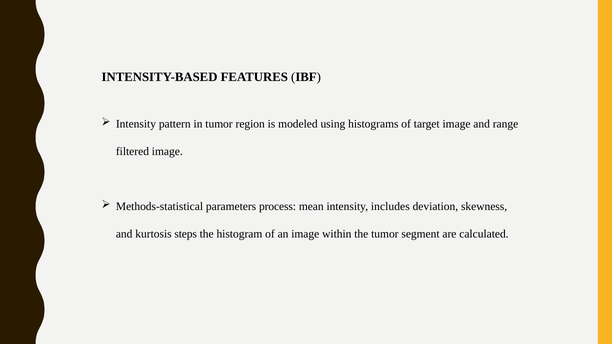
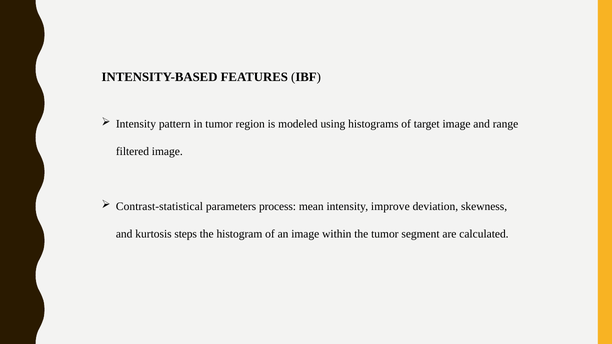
Methods-statistical: Methods-statistical -> Contrast-statistical (159, 207)
includes: includes -> improve (390, 207)
